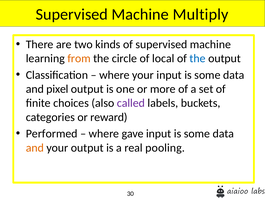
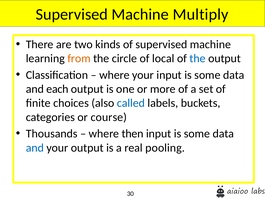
pixel: pixel -> each (57, 89)
called colour: purple -> blue (131, 104)
reward: reward -> course (109, 118)
Performed: Performed -> Thousands (52, 134)
gave: gave -> then (133, 134)
and colour: orange -> blue (35, 148)
